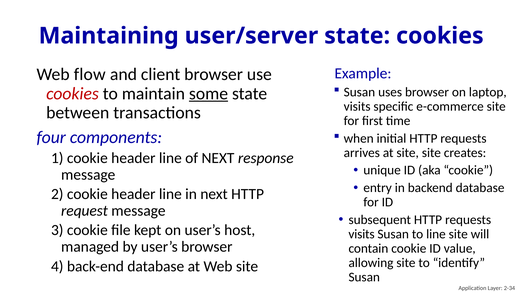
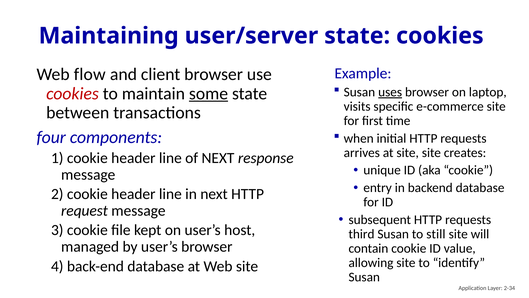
uses underline: none -> present (390, 92)
visits: visits -> third (361, 234)
to line: line -> still (436, 234)
